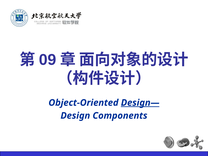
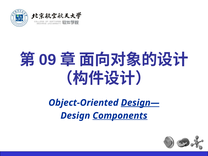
Components underline: none -> present (120, 116)
